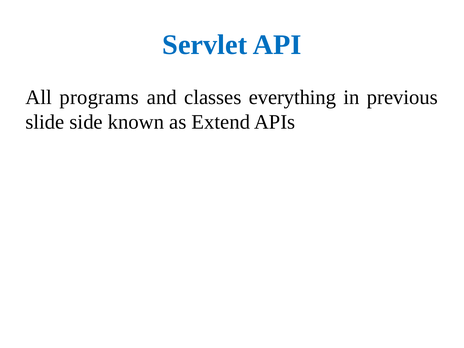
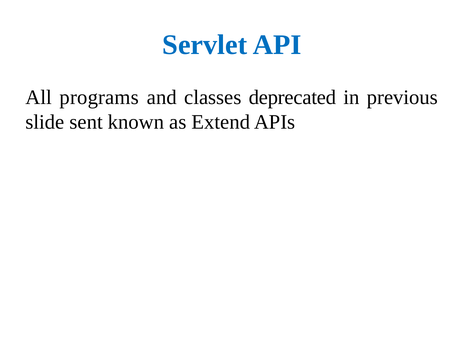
everything: everything -> deprecated (292, 97)
side: side -> sent (86, 122)
